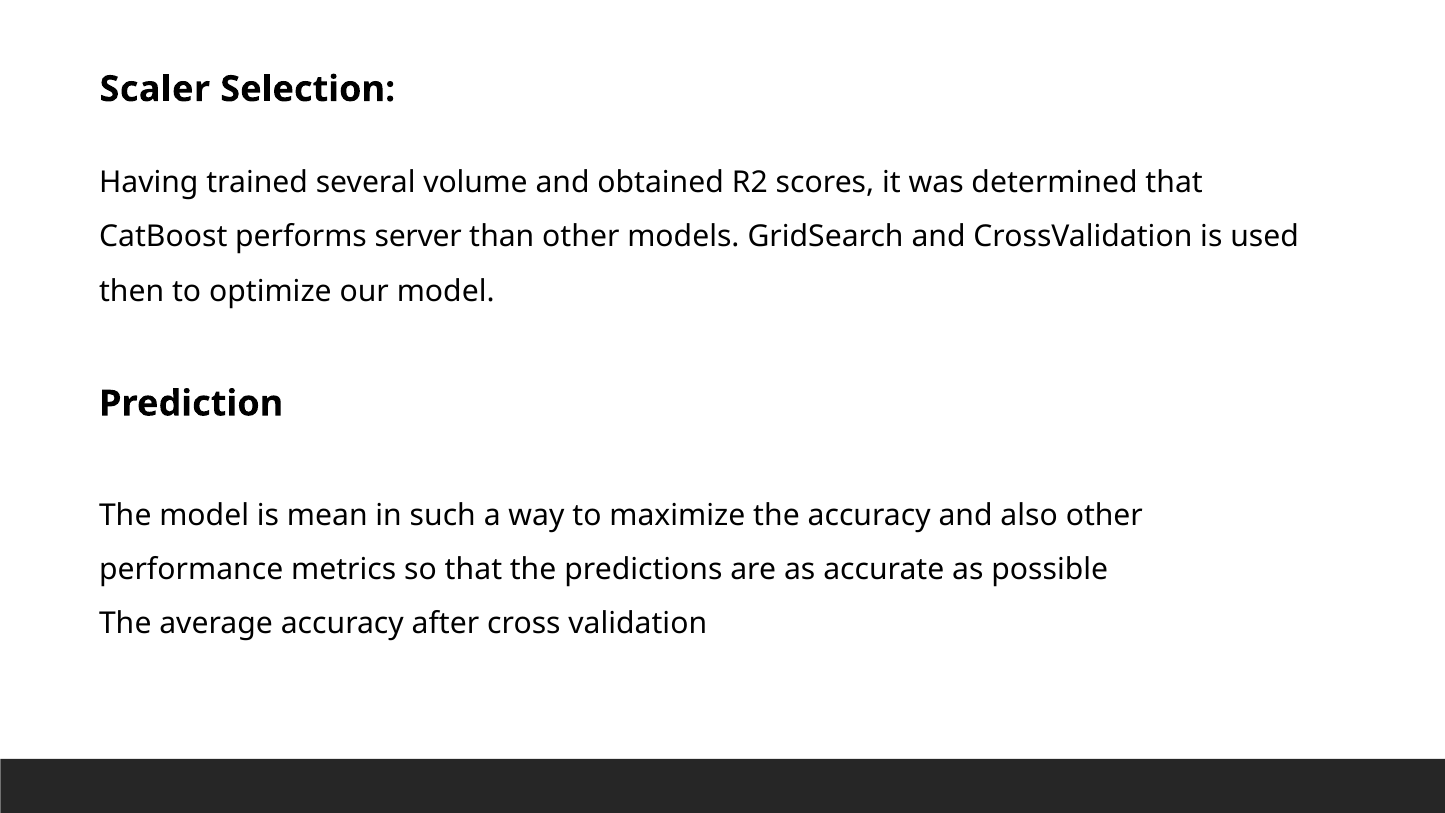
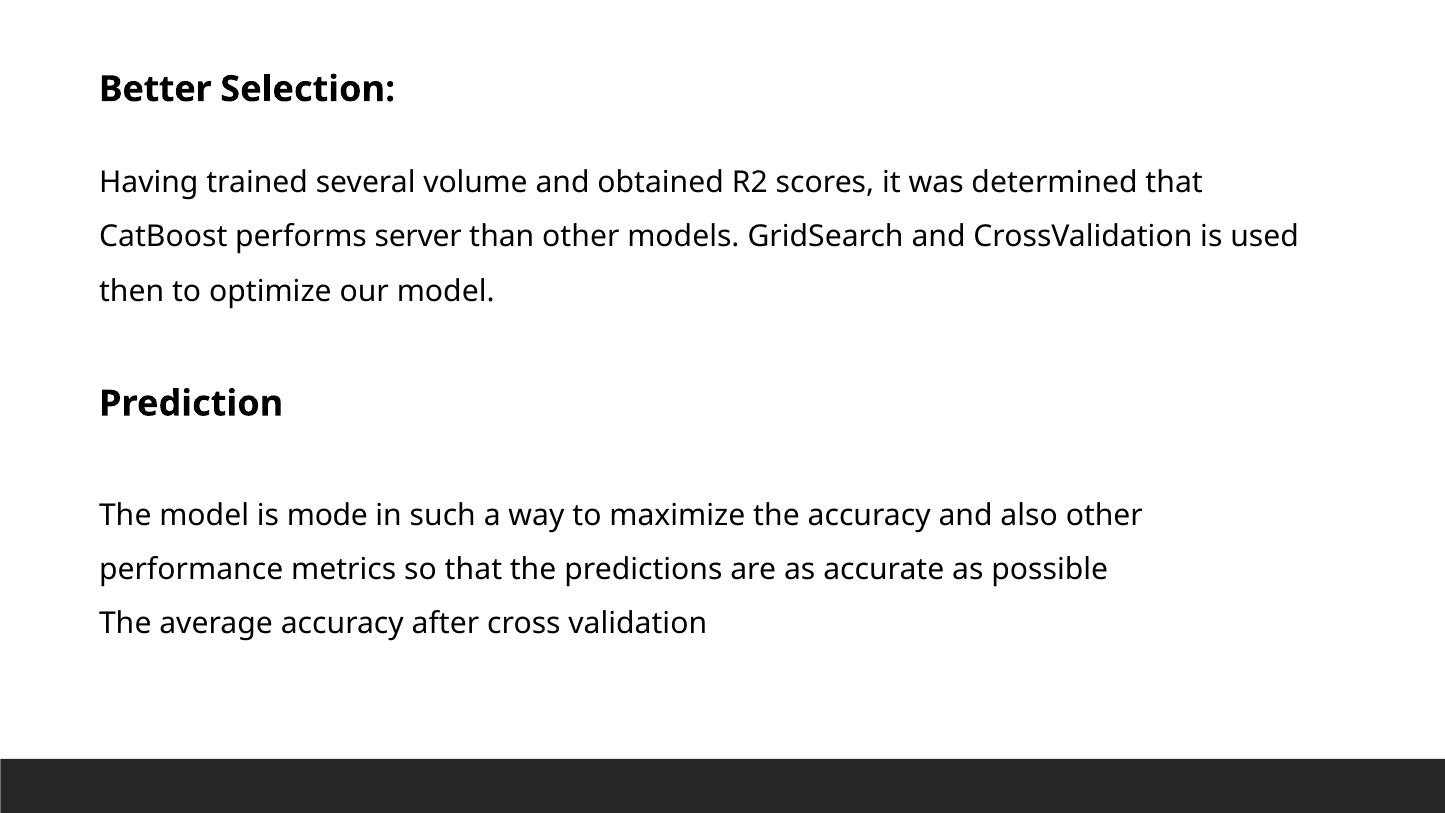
Scaler: Scaler -> Better (155, 89)
mean: mean -> mode (327, 515)
